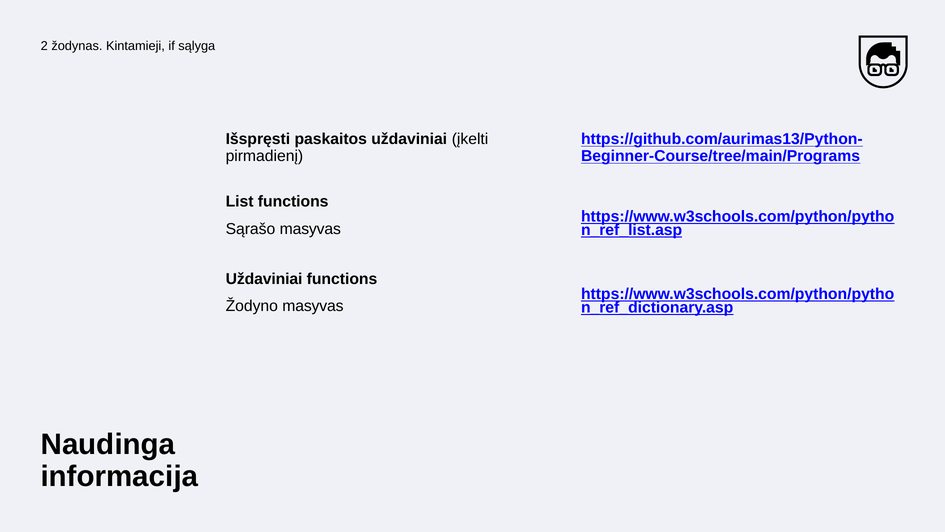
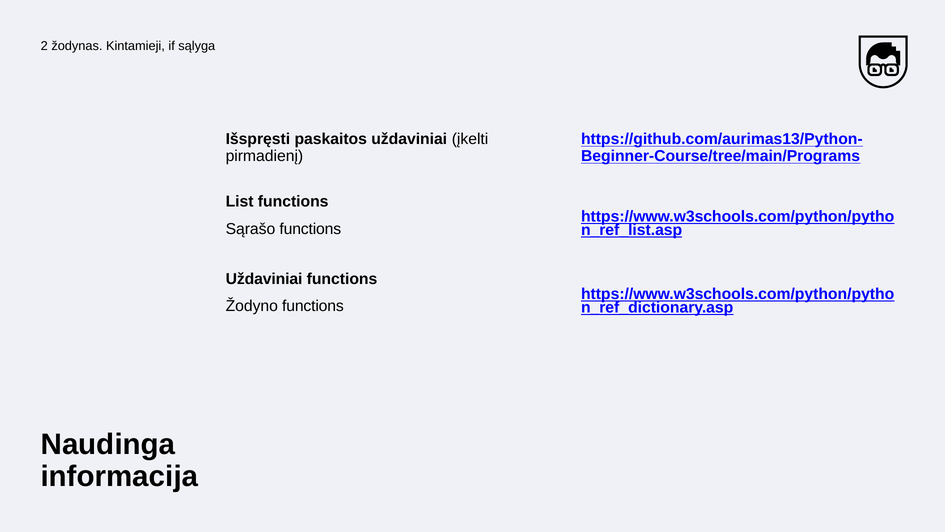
Sąrašo masyvas: masyvas -> functions (310, 229)
Žodyno masyvas: masyvas -> functions (313, 306)
